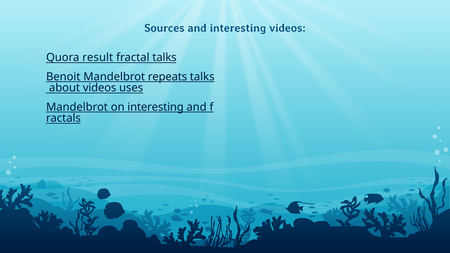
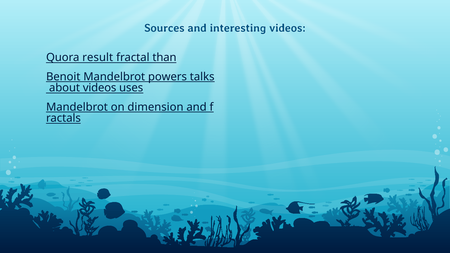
fractal talks: talks -> than (164, 58)
repeats: repeats -> powers (167, 77)
on interesting: interesting -> dimension (155, 107)
